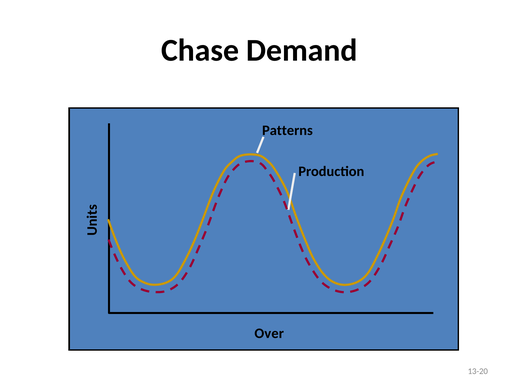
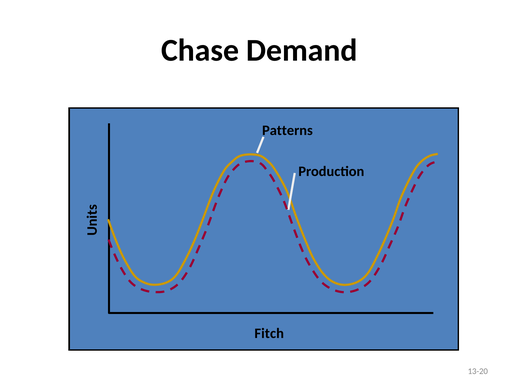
Over: Over -> Fitch (269, 334)
